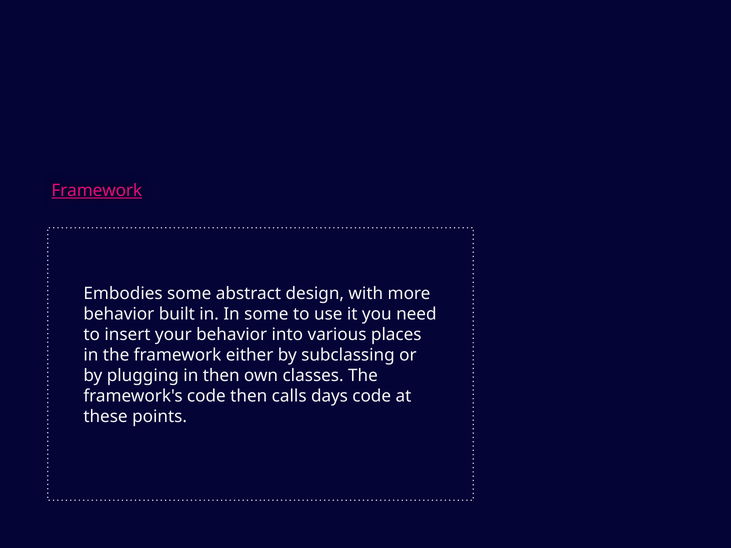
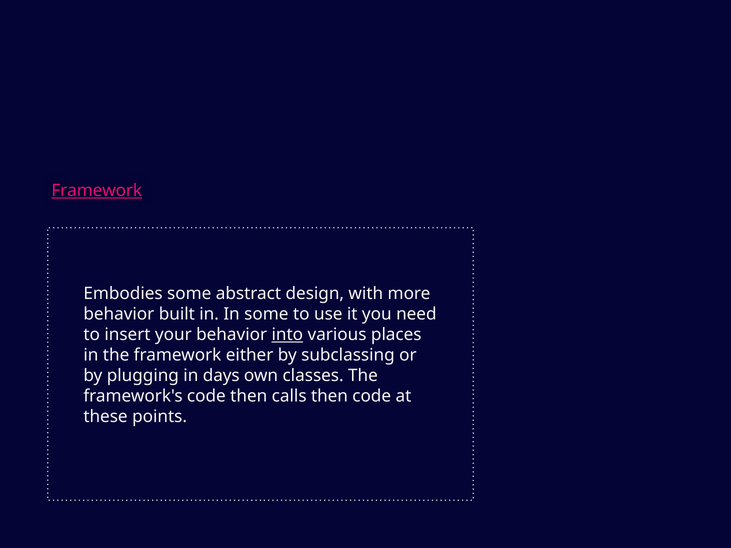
into underline: none -> present (287, 335)
in then: then -> days (221, 376)
calls days: days -> then (329, 396)
